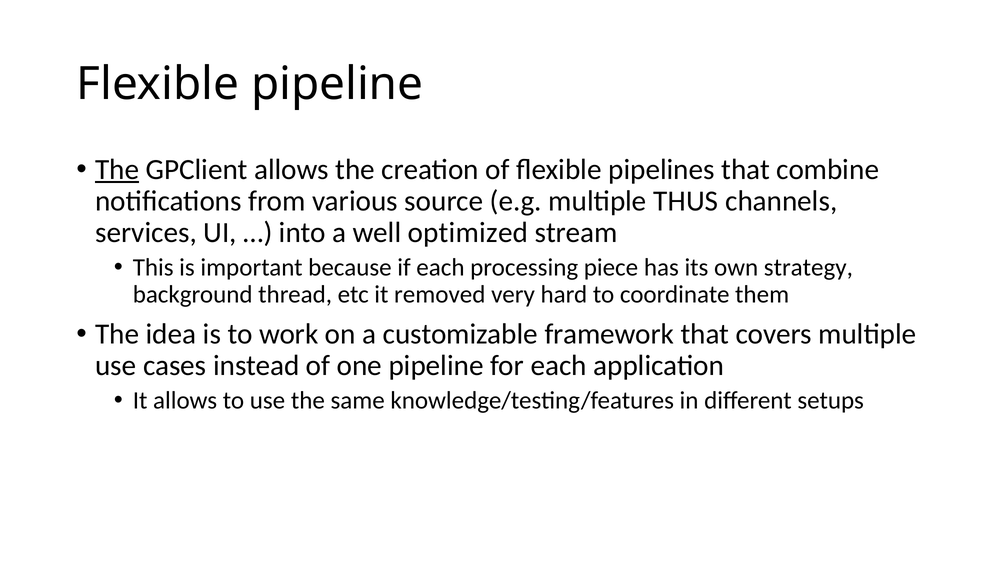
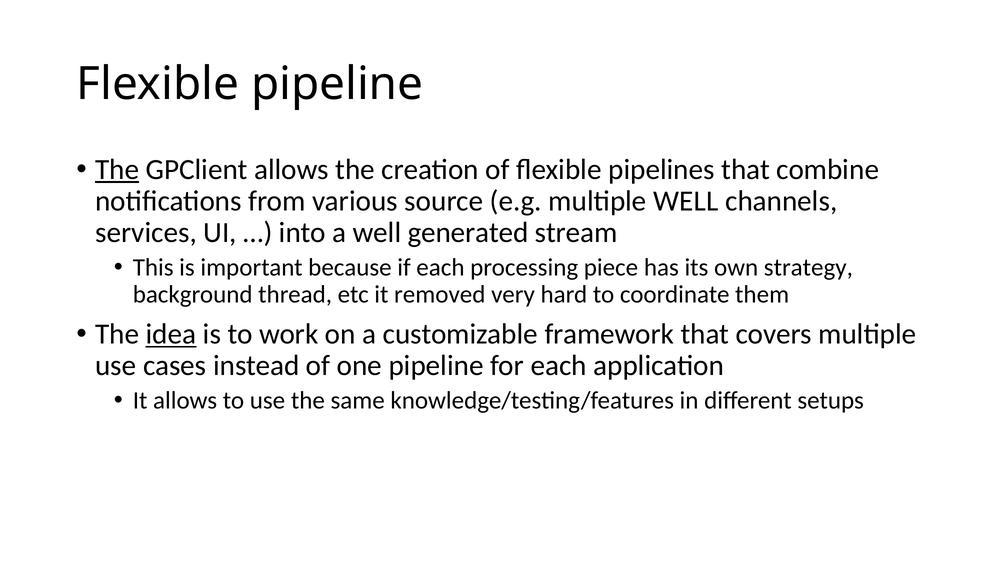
multiple THUS: THUS -> WELL (686, 201)
optimized: optimized -> generated (468, 233)
idea underline: none -> present (171, 334)
